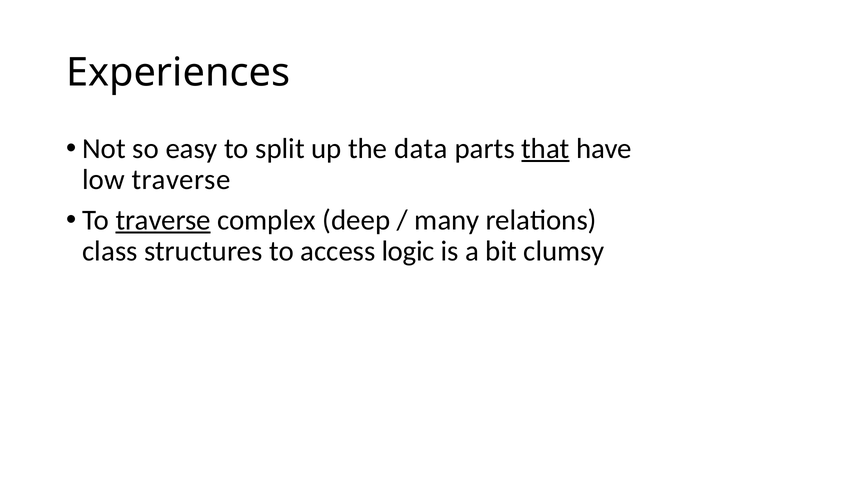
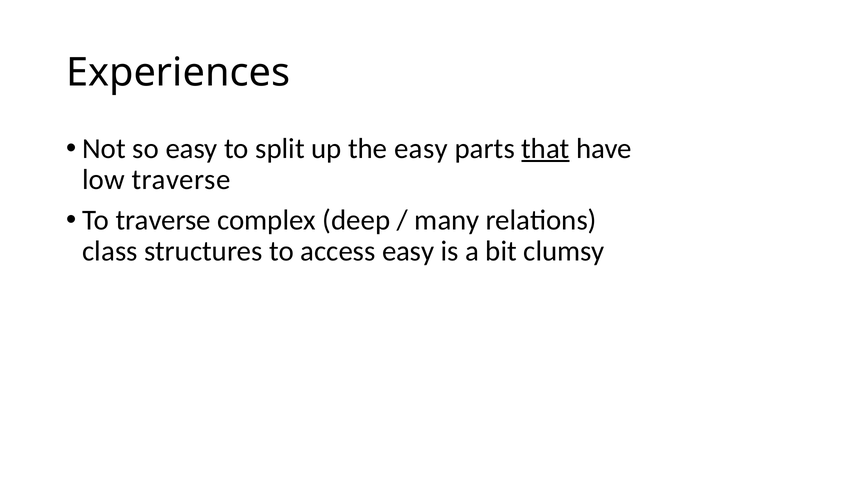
the data: data -> easy (421, 149)
traverse underline: present -> none (163, 220)
access logic: logic -> easy (408, 251)
